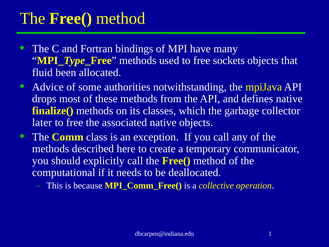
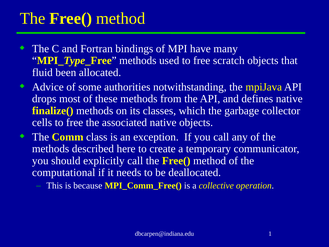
sockets: sockets -> scratch (229, 60)
later: later -> cells (42, 122)
